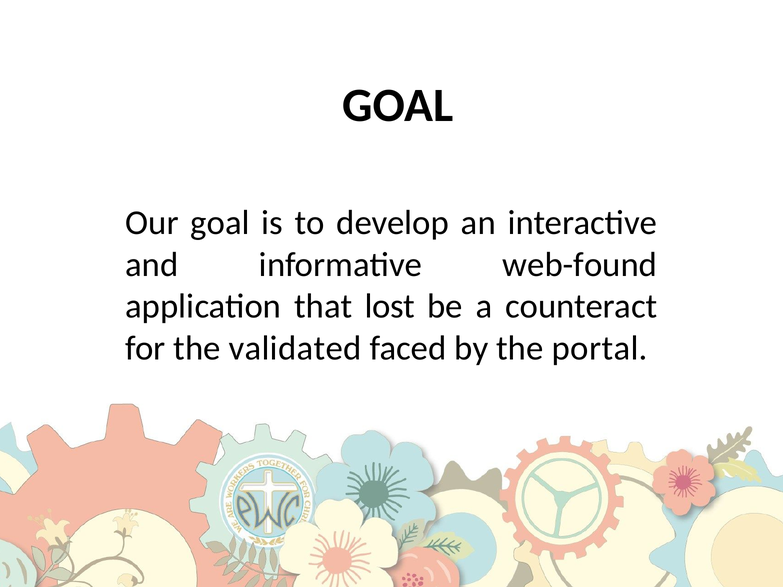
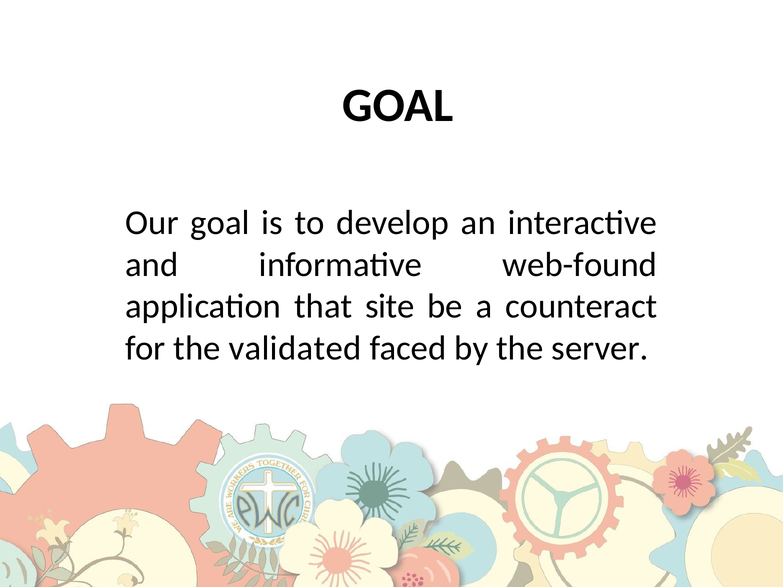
lost: lost -> site (390, 307)
portal: portal -> server (600, 348)
